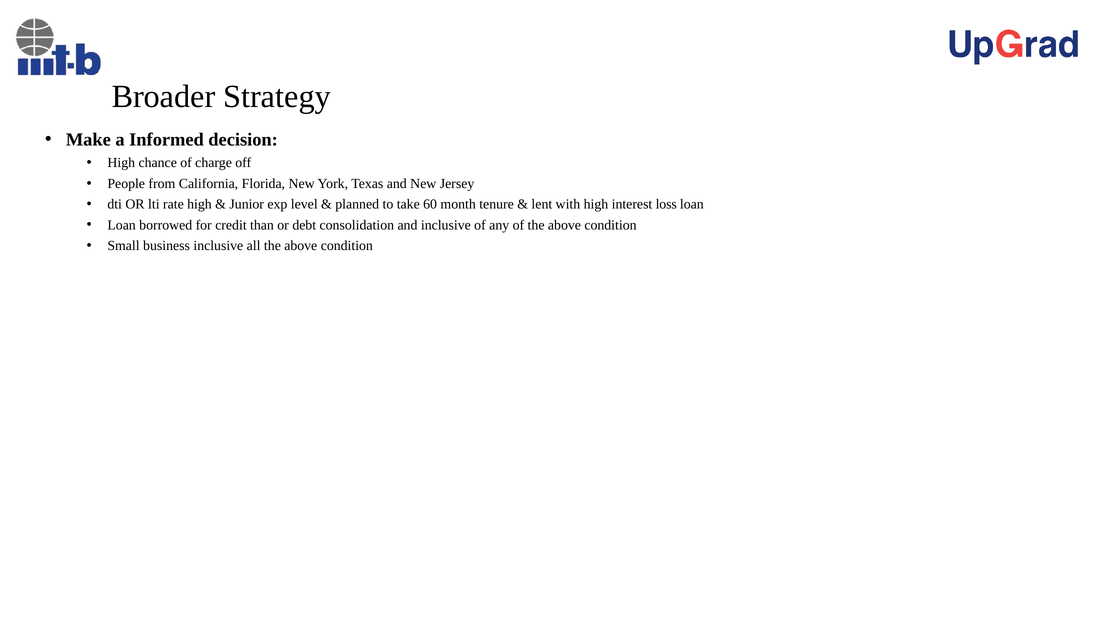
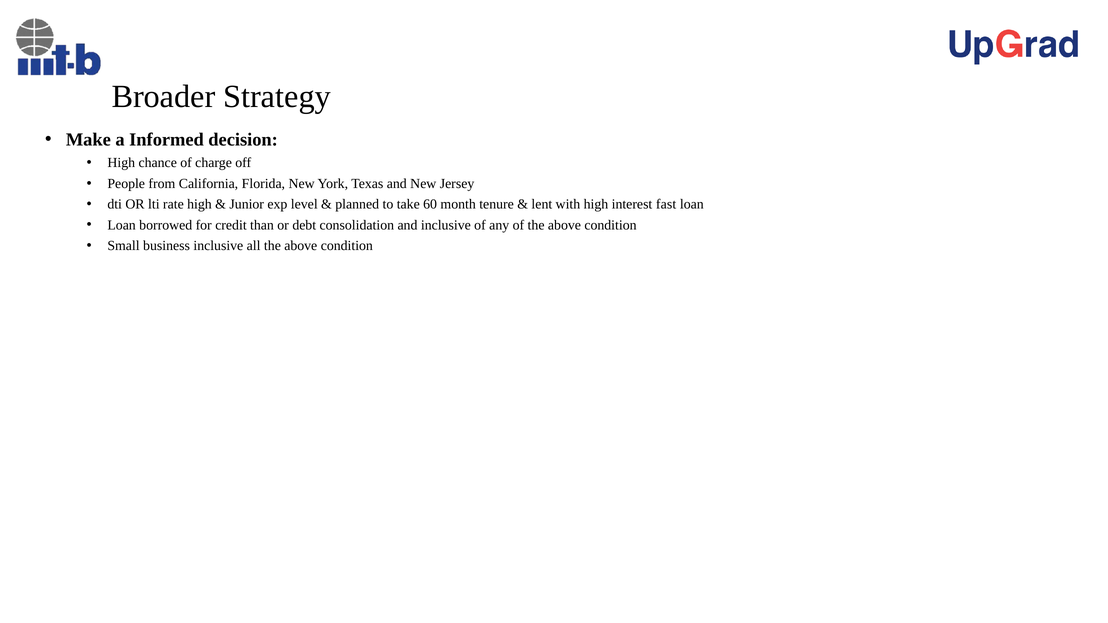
loss: loss -> fast (666, 204)
